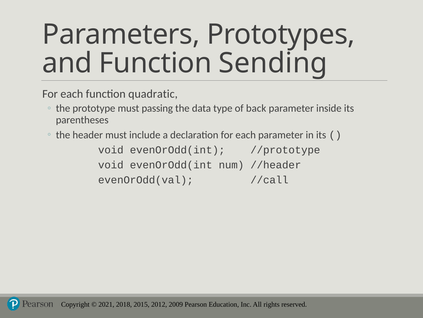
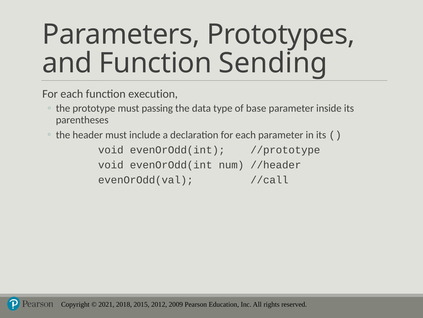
quadratic: quadratic -> execution (153, 94)
back: back -> base (256, 108)
